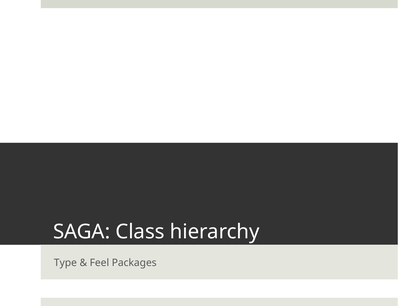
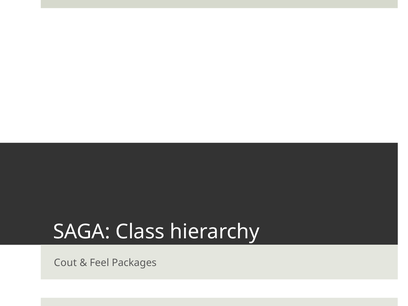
Type: Type -> Cout (65, 263)
